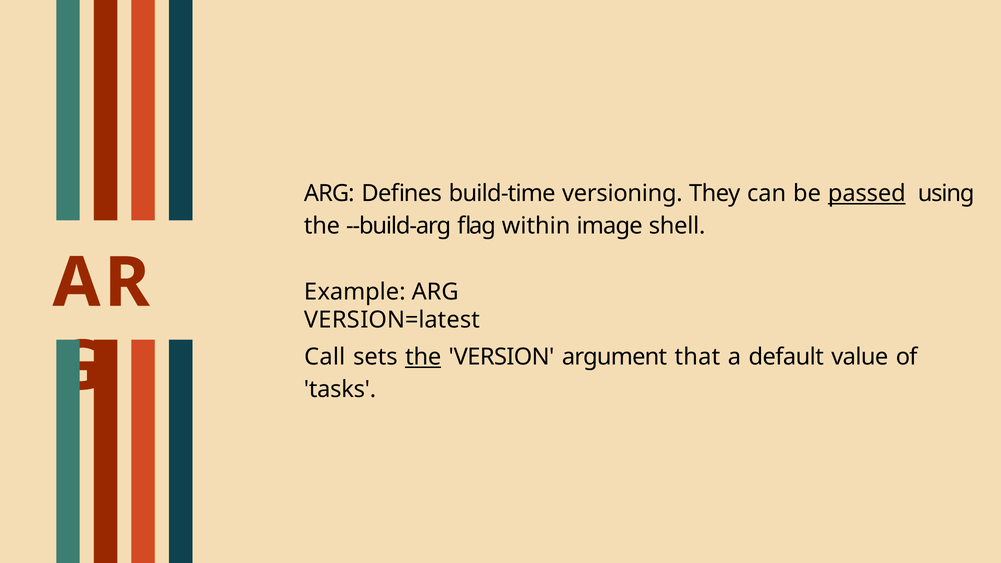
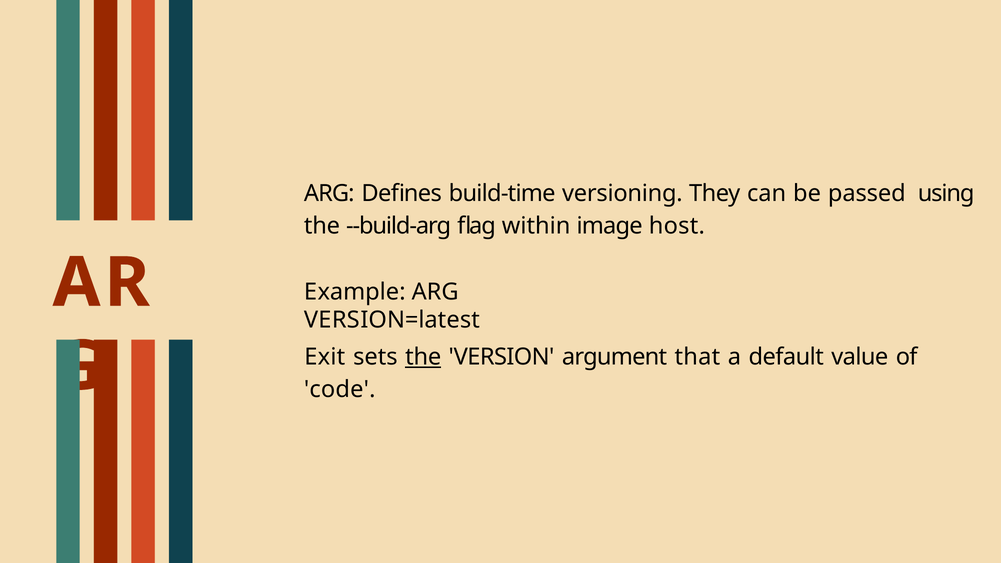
passed underline: present -> none (867, 193)
shell: shell -> host (677, 226)
Call: Call -> Exit (325, 357)
tasks: tasks -> code (340, 390)
